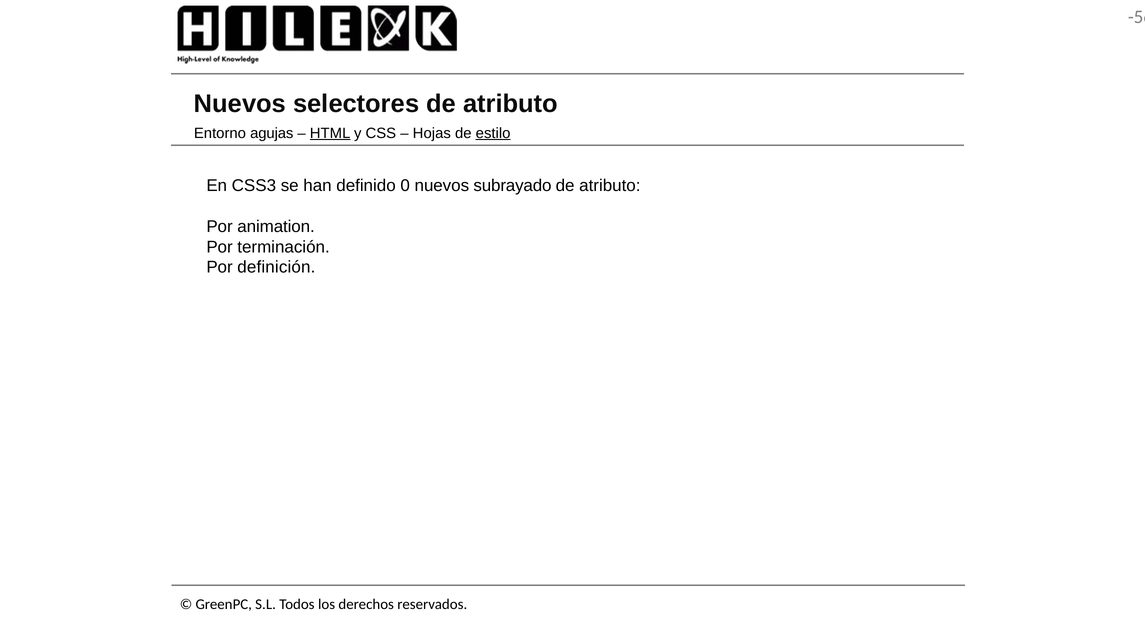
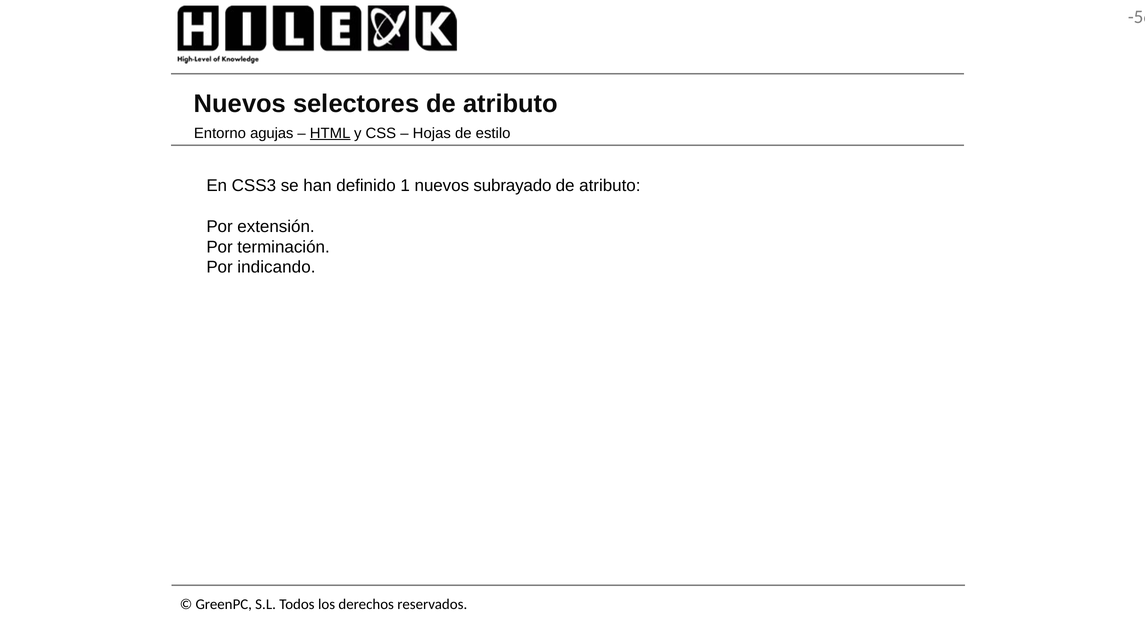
estilo underline: present -> none (493, 133)
0: 0 -> 1 (405, 186)
animation: animation -> extensión (276, 227)
definición: definición -> indicando (276, 268)
